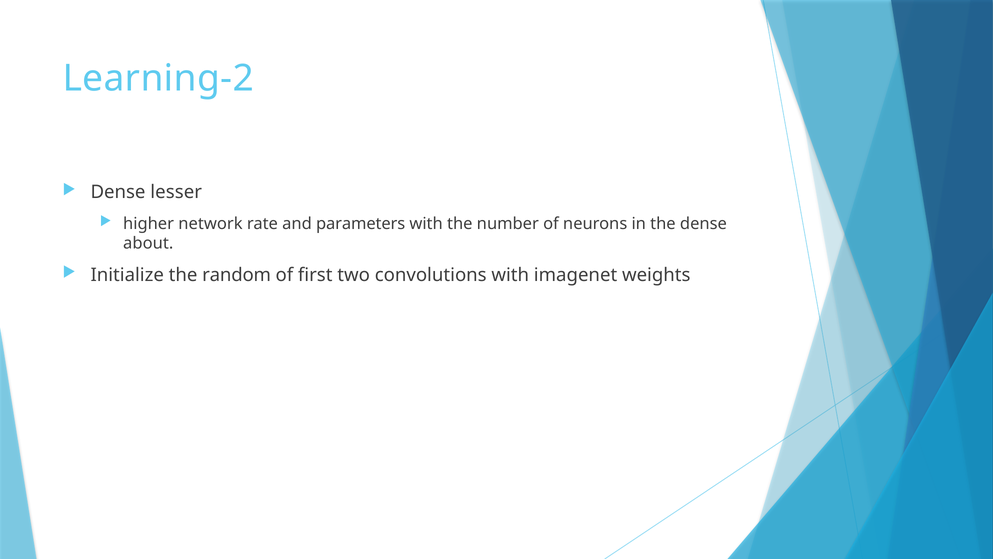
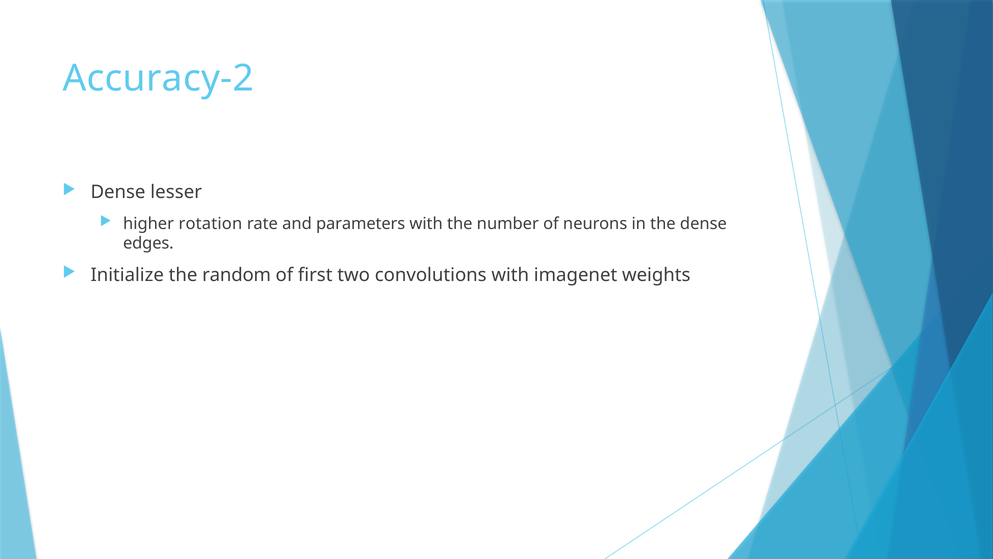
Learning-2: Learning-2 -> Accuracy-2 (158, 78)
network: network -> rotation (210, 223)
about: about -> edges (148, 243)
